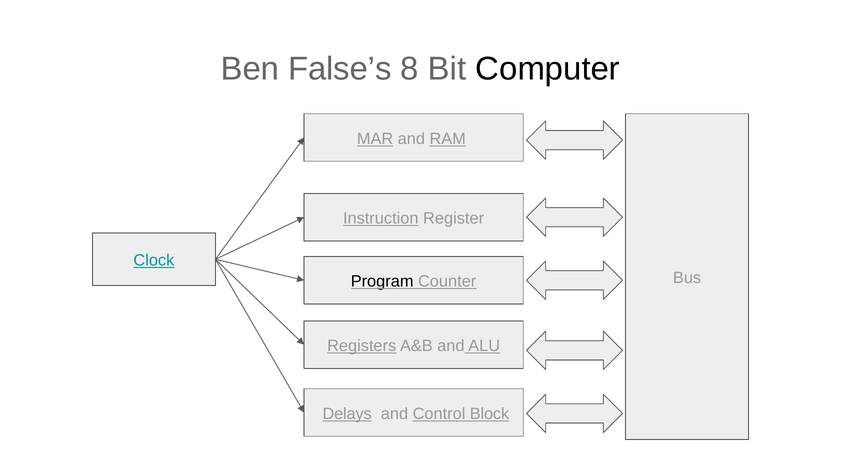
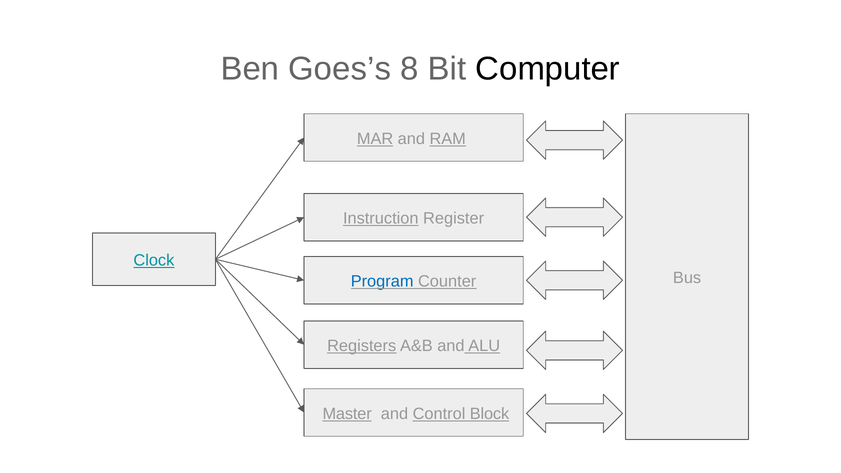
False’s: False’s -> Goes’s (340, 69)
Program colour: black -> blue (382, 282)
Delays: Delays -> Master (347, 414)
